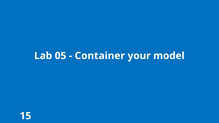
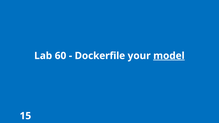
05: 05 -> 60 (60, 56)
Container: Container -> Dockerfile (100, 56)
model underline: none -> present (169, 56)
